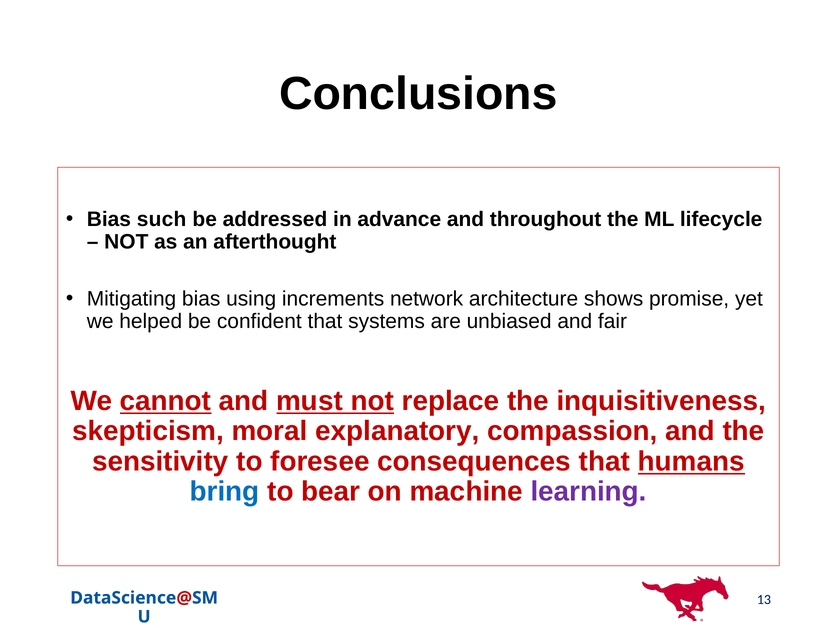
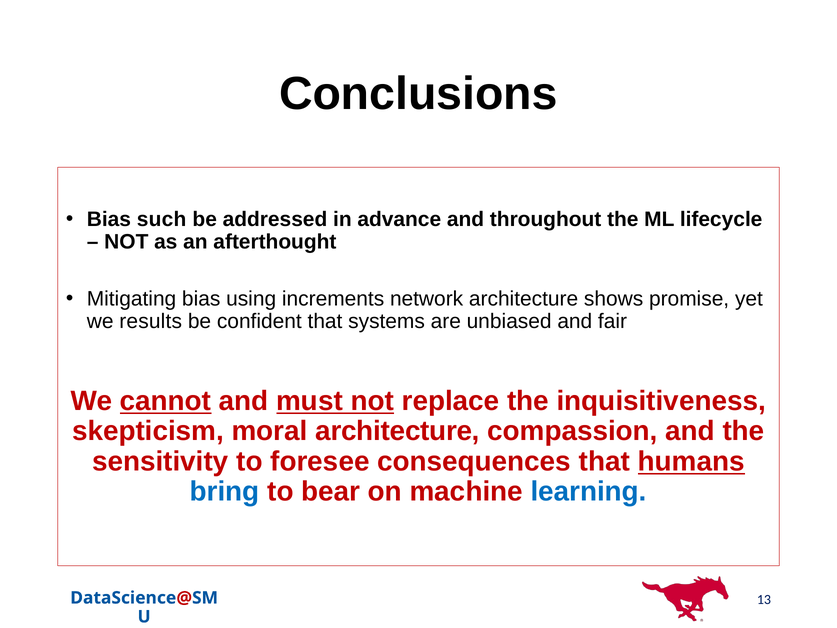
helped: helped -> results (151, 321)
moral explanatory: explanatory -> architecture (397, 431)
learning colour: purple -> blue (589, 491)
